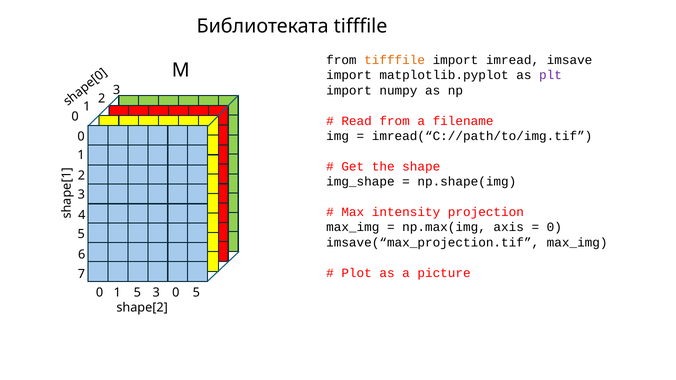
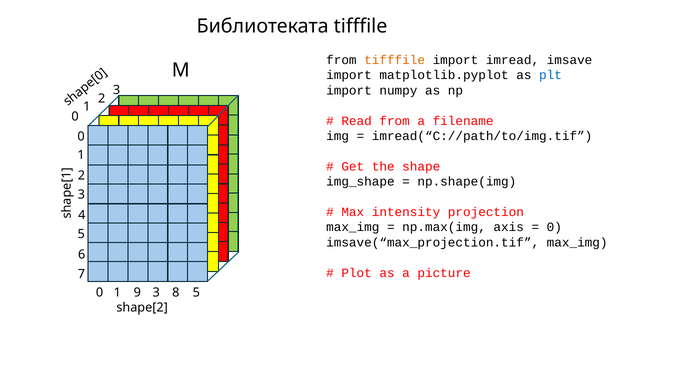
plt colour: purple -> blue (551, 75)
1 5: 5 -> 9 (137, 293)
0: 0 -> 8 (176, 293)
